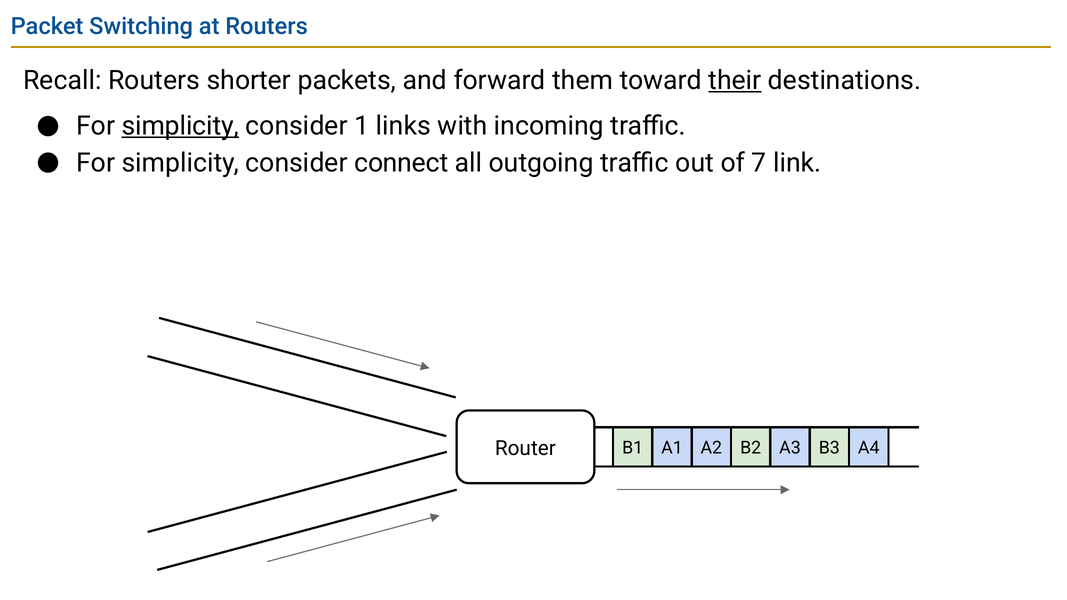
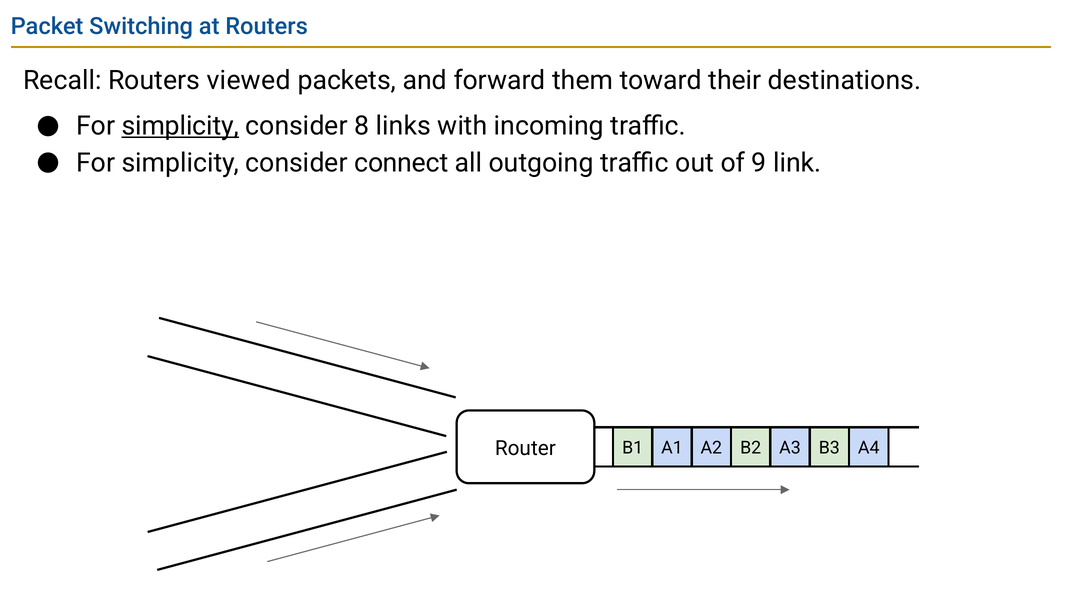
shorter: shorter -> viewed (249, 80)
their underline: present -> none (735, 80)
consider 1: 1 -> 8 (362, 126)
7: 7 -> 9 (759, 163)
